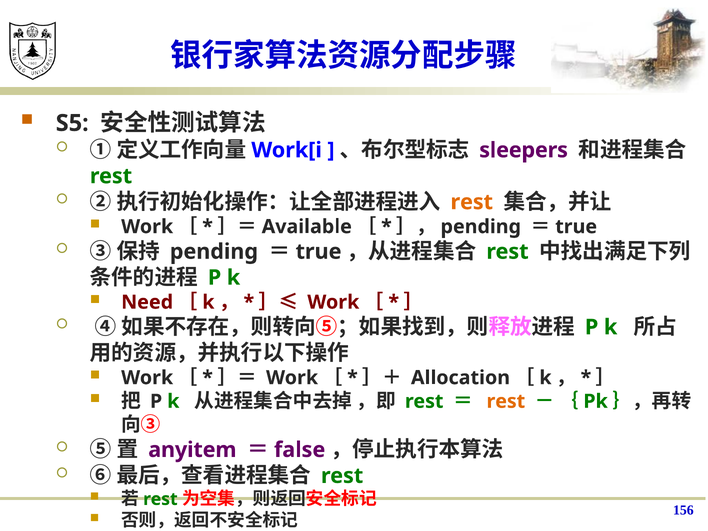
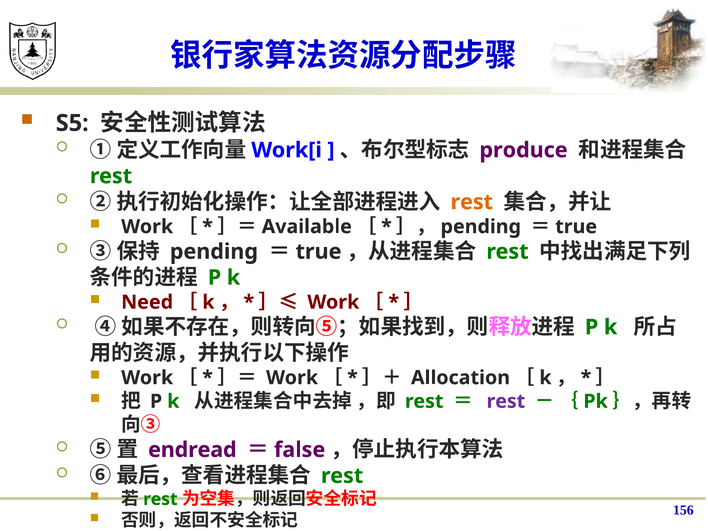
sleepers: sleepers -> produce (524, 150)
rest colour: orange -> purple (506, 401)
anyitem: anyitem -> endread (192, 450)
